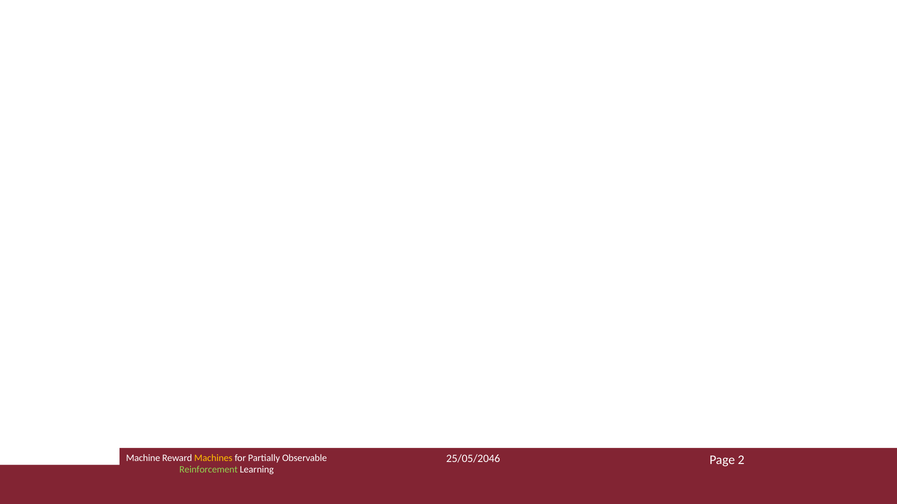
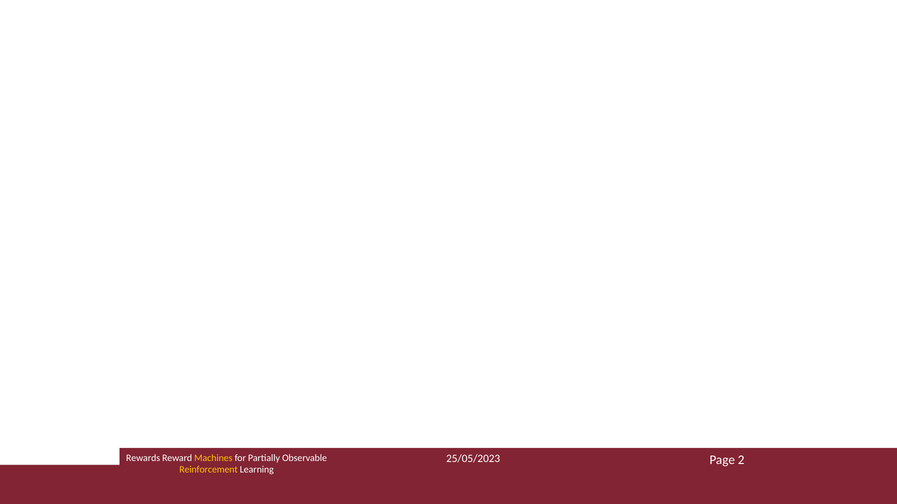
Machine: Machine -> Rewards (143, 458)
25/05/2046: 25/05/2046 -> 25/05/2023 (473, 459)
Reinforcement colour: light green -> yellow (209, 470)
